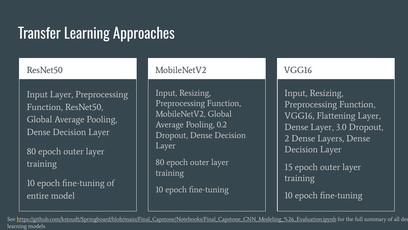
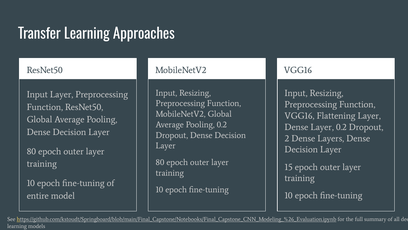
Layer 3.0: 3.0 -> 0.2 (341, 127)
